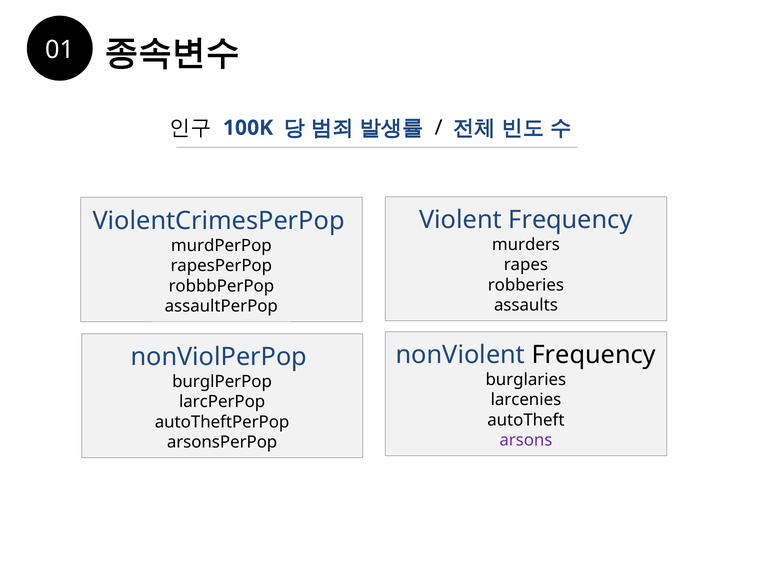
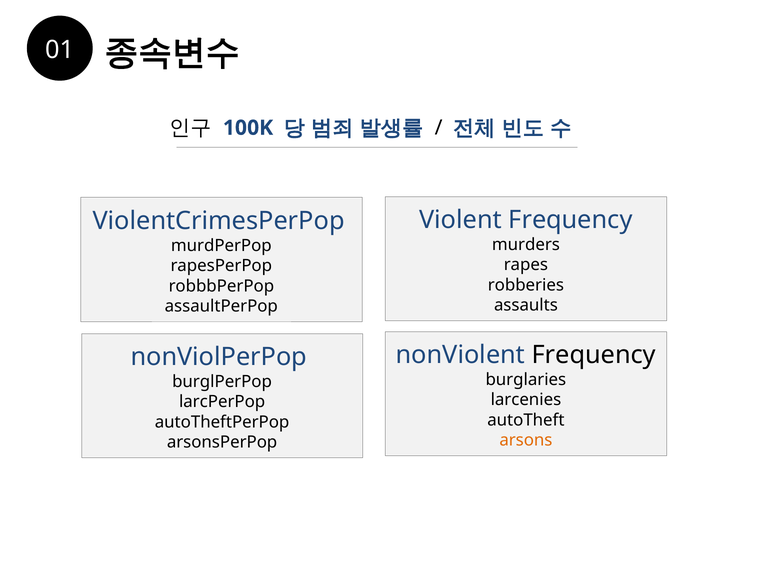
arsons colour: purple -> orange (526, 440)
